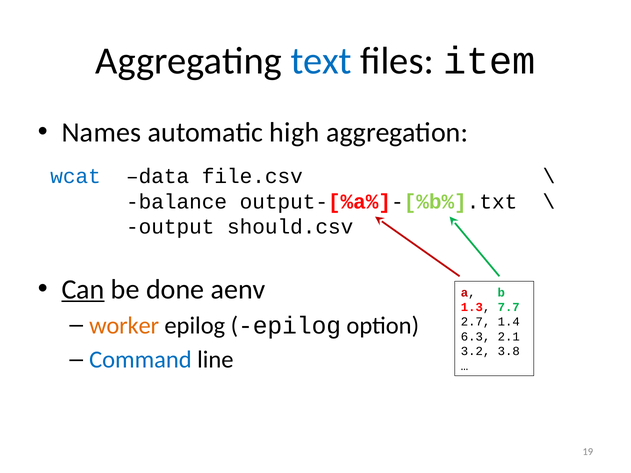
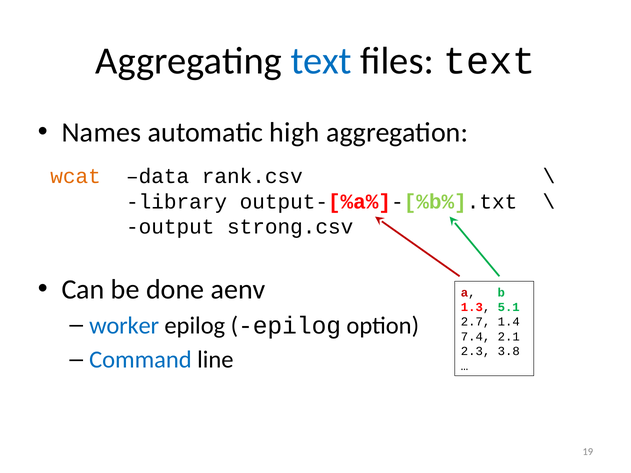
files item: item -> text (489, 61)
wcat colour: blue -> orange (76, 177)
file.csv: file.csv -> rank.csv (252, 177)
balance: balance -> library (177, 202)
should.csv: should.csv -> strong.csv (290, 227)
Can underline: present -> none (83, 289)
7.7: 7.7 -> 5.1 (509, 307)
worker colour: orange -> blue (124, 326)
6.3: 6.3 -> 7.4 (476, 337)
3.2: 3.2 -> 2.3 (476, 352)
